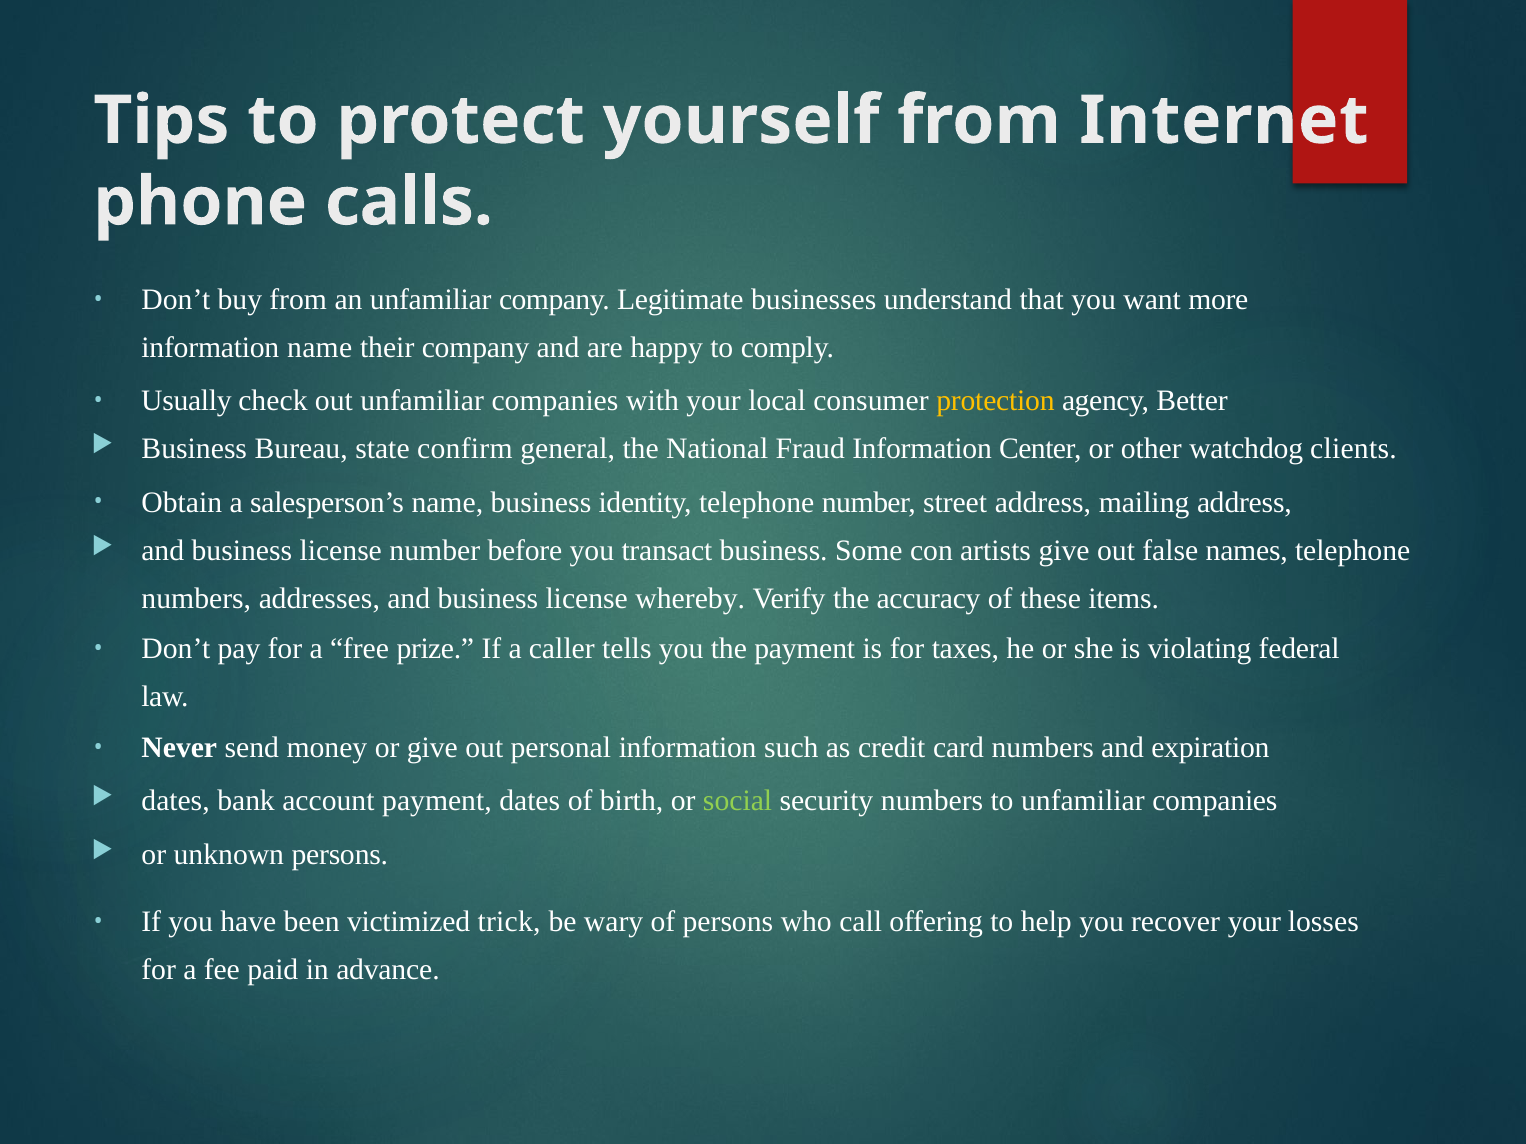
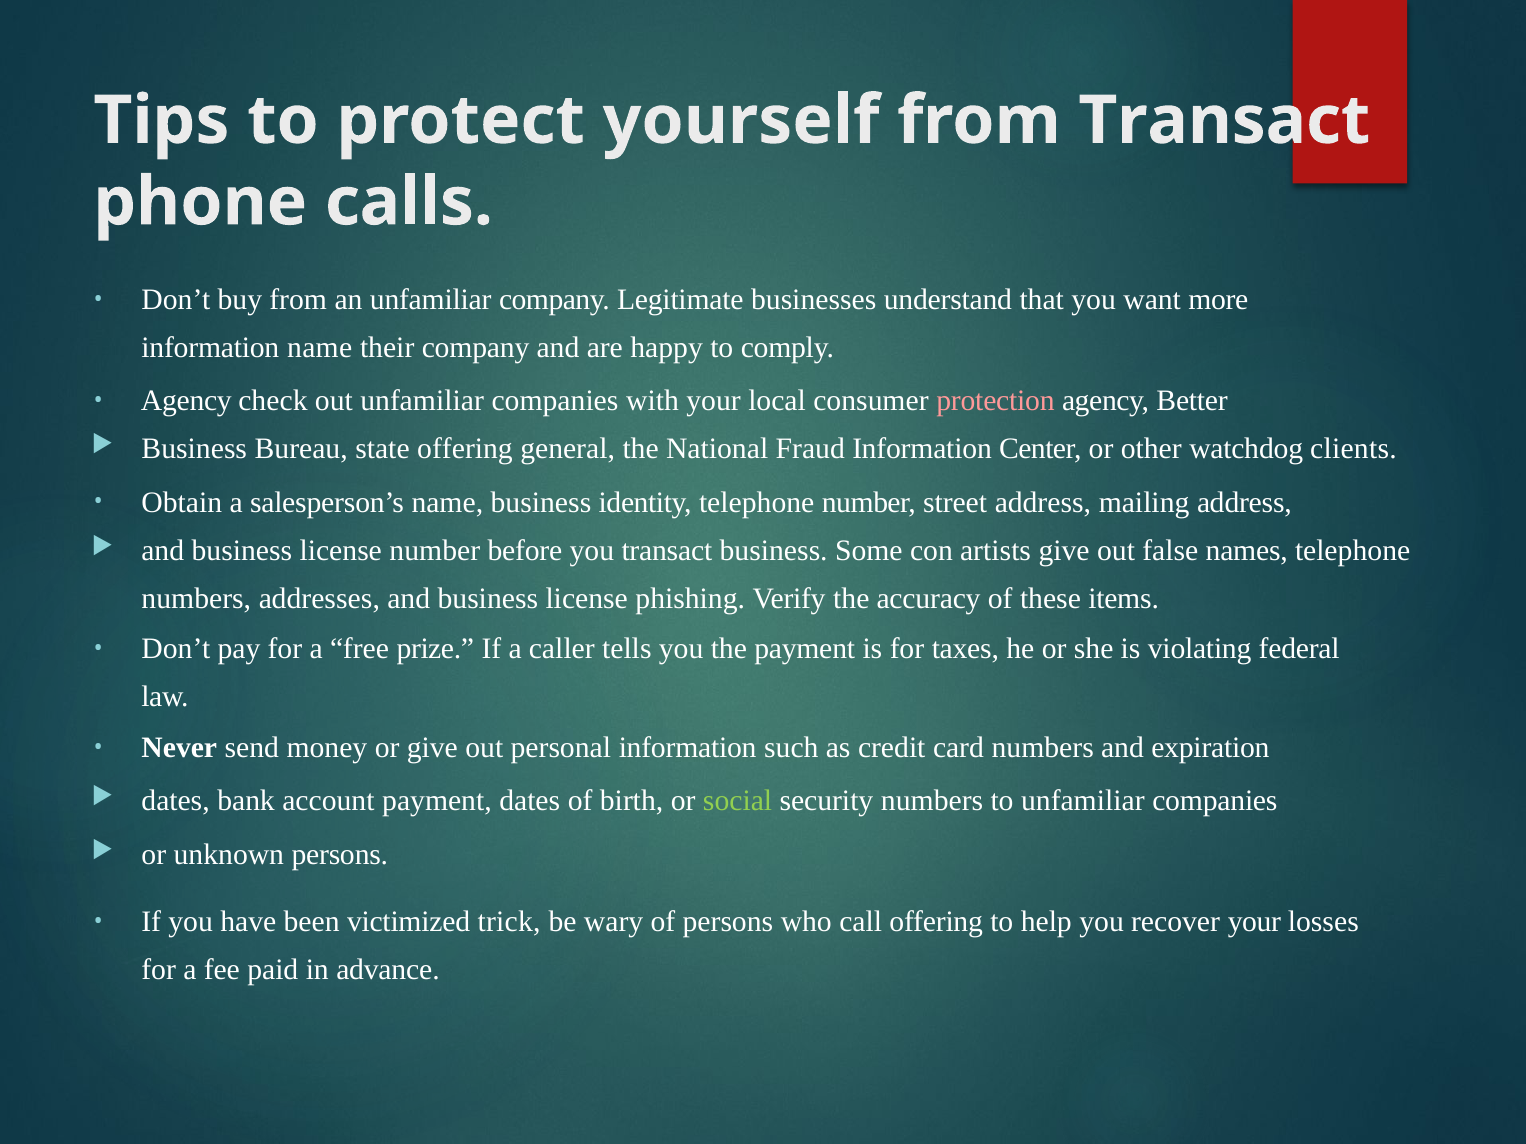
from Internet: Internet -> Transact (1224, 121)
Usually: Usually -> Agency (186, 401)
protection colour: yellow -> pink (995, 401)
state confirm: confirm -> offering (465, 449)
whereby: whereby -> phishing (690, 599)
